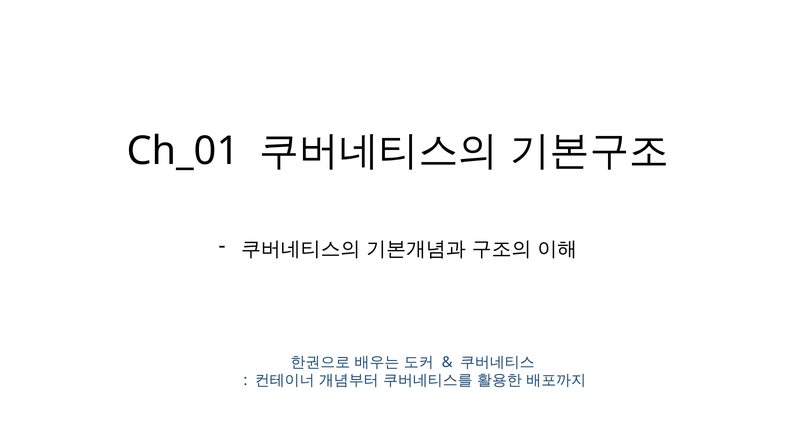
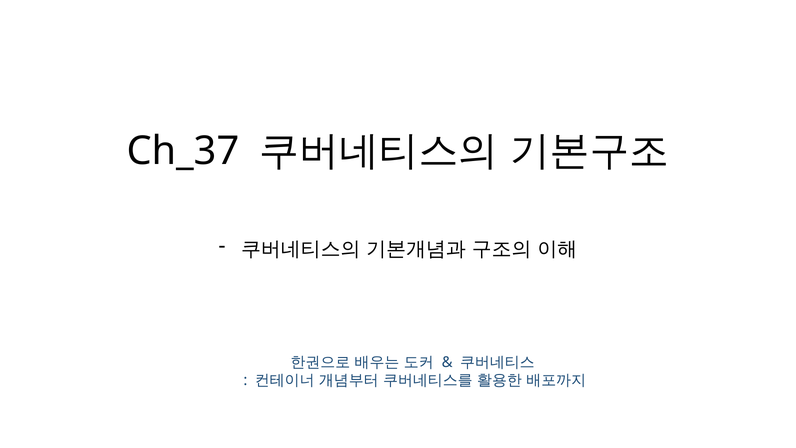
Ch_01: Ch_01 -> Ch_37 (183, 151)
